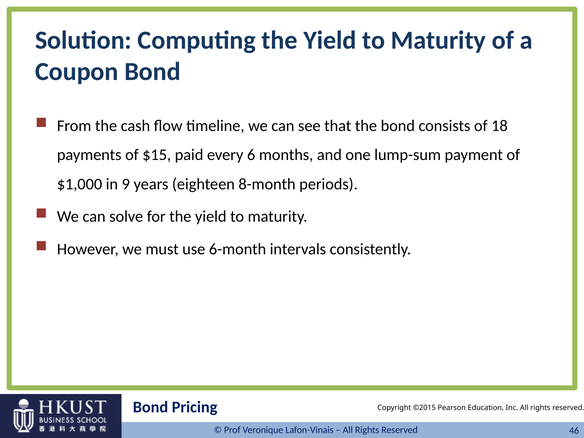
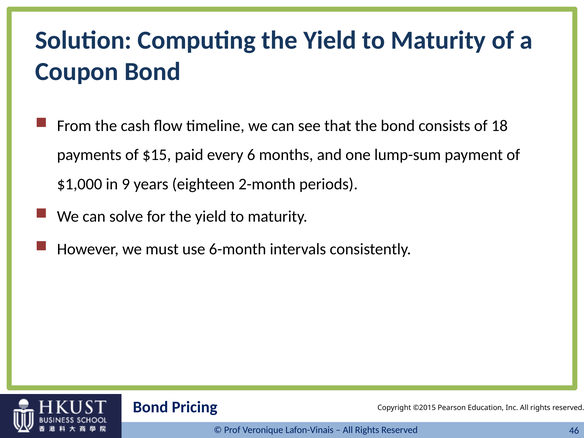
8-month: 8-month -> 2-month (267, 184)
